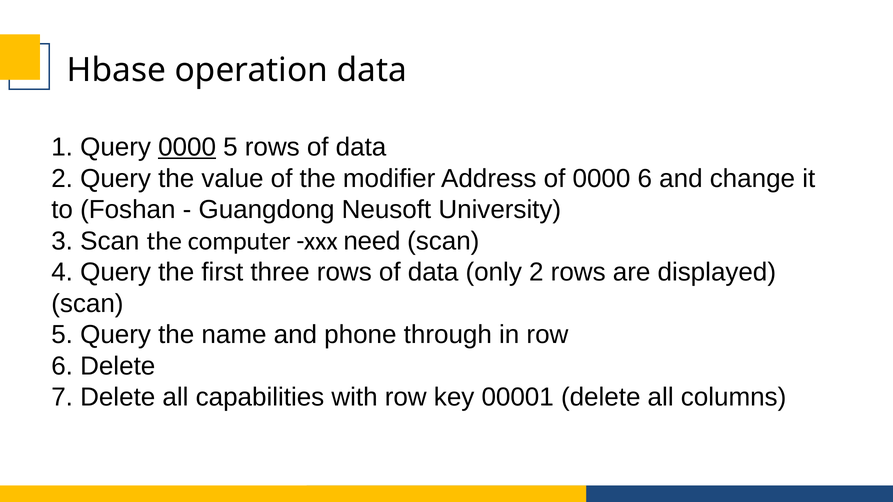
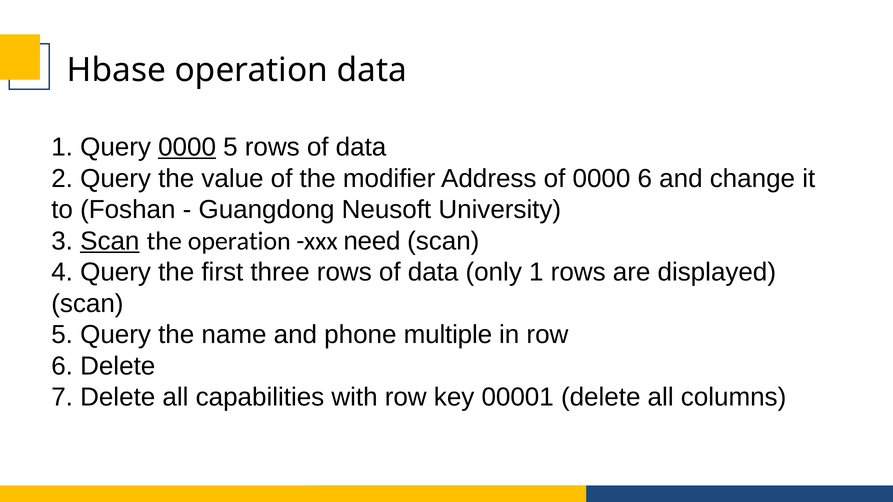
Scan underline: none -> present (110, 241)
the computer: computer -> operation (239, 241)
only 2: 2 -> 1 (536, 272)
through: through -> multiple (448, 335)
